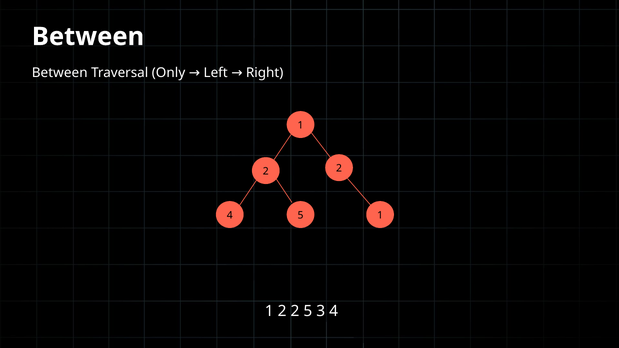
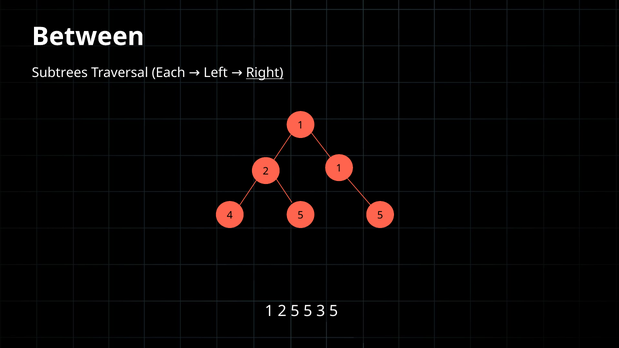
Between: Between -> Subtrees (60, 73)
Only: Only -> Each (169, 73)
Right underline: none -> present (265, 73)
2: 2 -> 1 (339, 168)
4 5 1: 1 -> 5 (380, 215)
2: 2 -> 5 (295, 311)
3 4: 4 -> 5 (334, 311)
